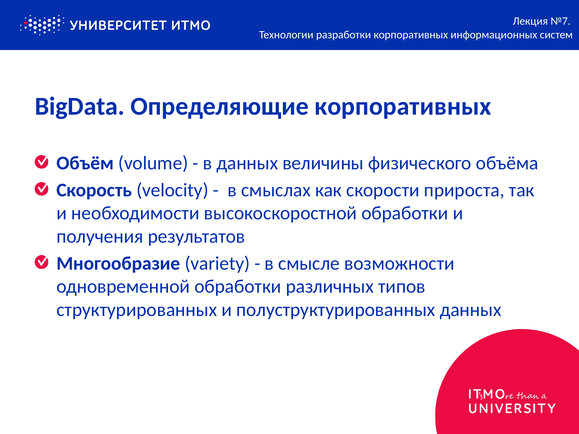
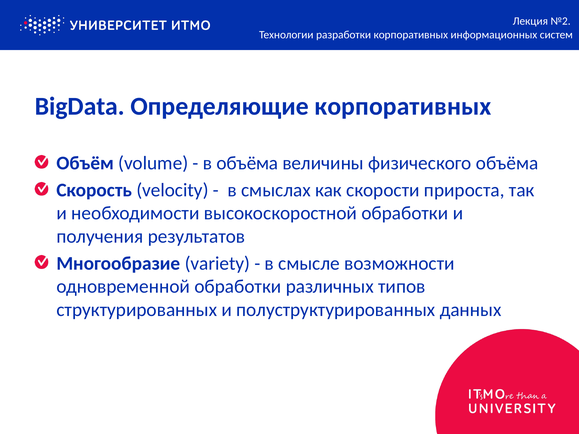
№7: №7 -> №2 (561, 21)
в данных: данных -> объёма (247, 163)
